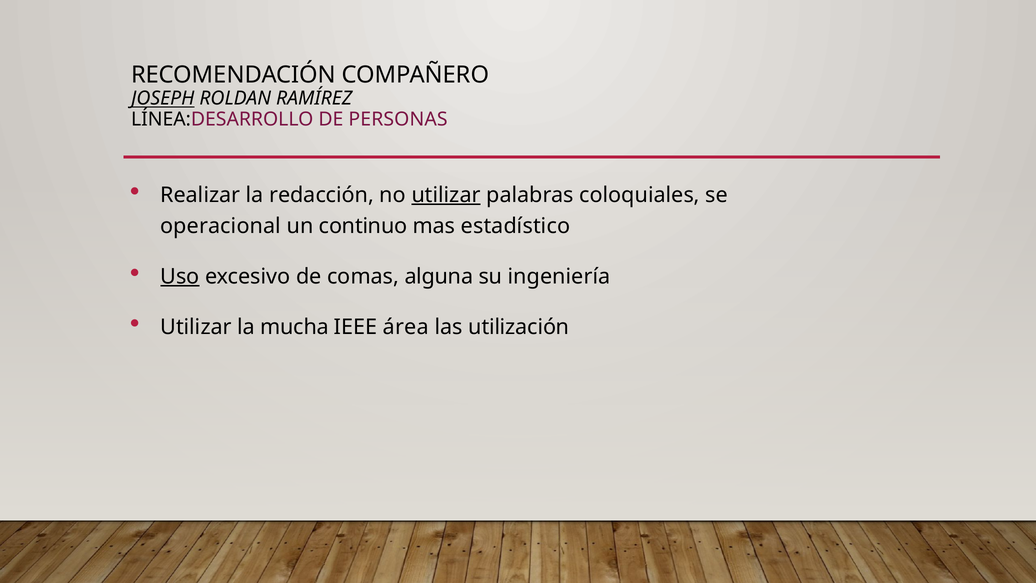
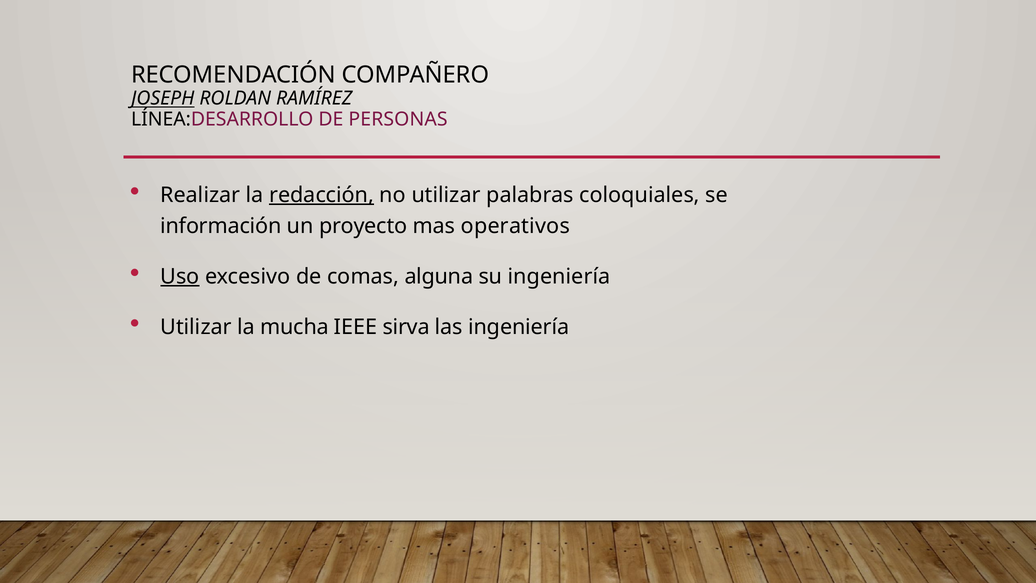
redacción underline: none -> present (322, 195)
utilizar underline: present -> none (446, 195)
operacional: operacional -> información (221, 226)
continuo: continuo -> proyecto (363, 226)
estadístico: estadístico -> operativos (515, 226)
área: área -> sirva (406, 327)
las utilización: utilización -> ingeniería (519, 327)
